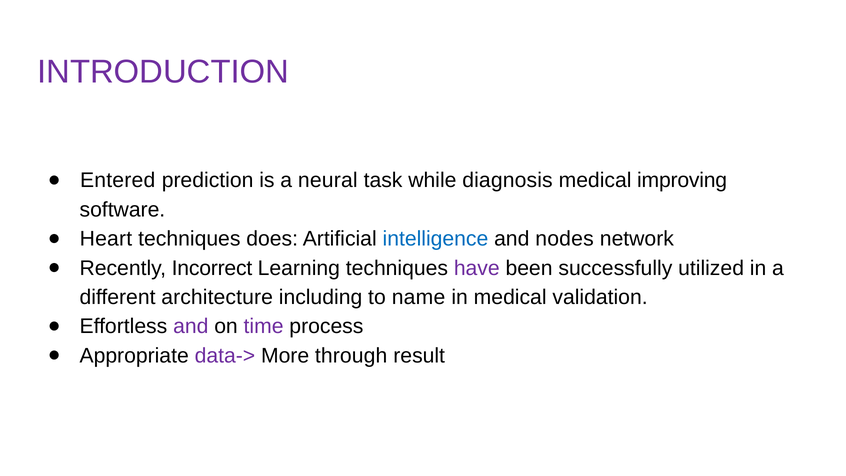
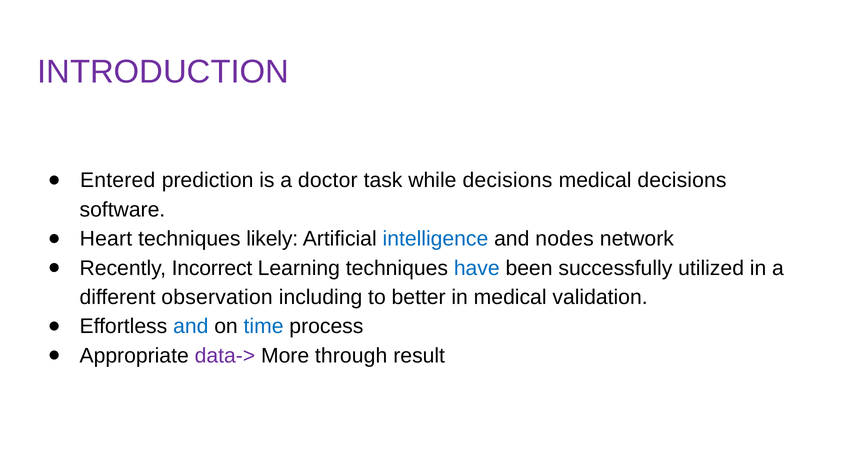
neural: neural -> doctor (328, 180)
while diagnosis: diagnosis -> decisions (507, 180)
medical improving: improving -> decisions (682, 180)
does: does -> likely (272, 239)
have colour: purple -> blue (477, 268)
architecture: architecture -> observation (217, 297)
name: name -> better (419, 297)
and colour: purple -> blue (191, 326)
time colour: purple -> blue (264, 326)
